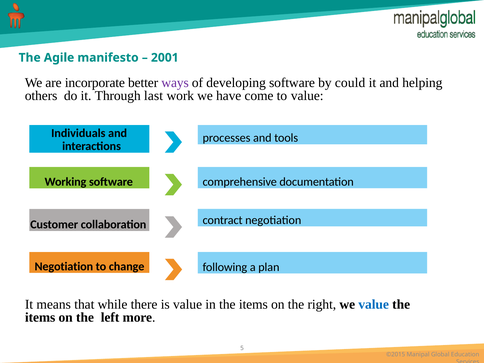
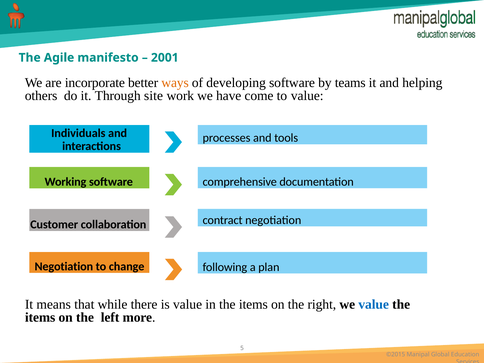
ways colour: purple -> orange (175, 83)
could: could -> teams (350, 83)
last: last -> site (154, 96)
